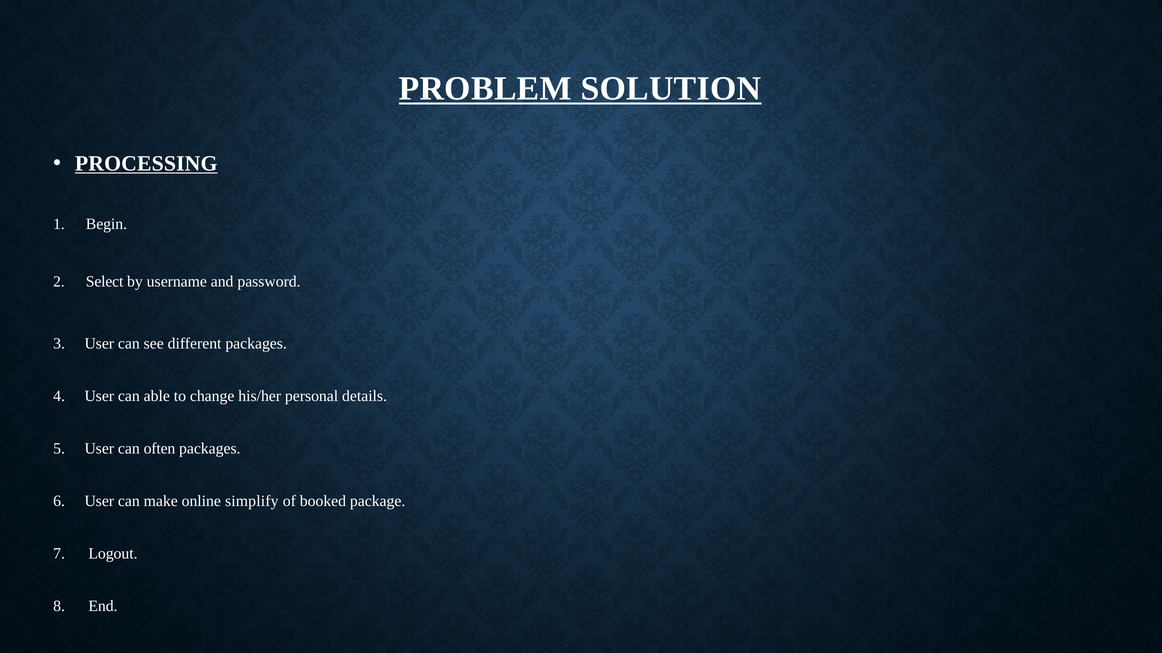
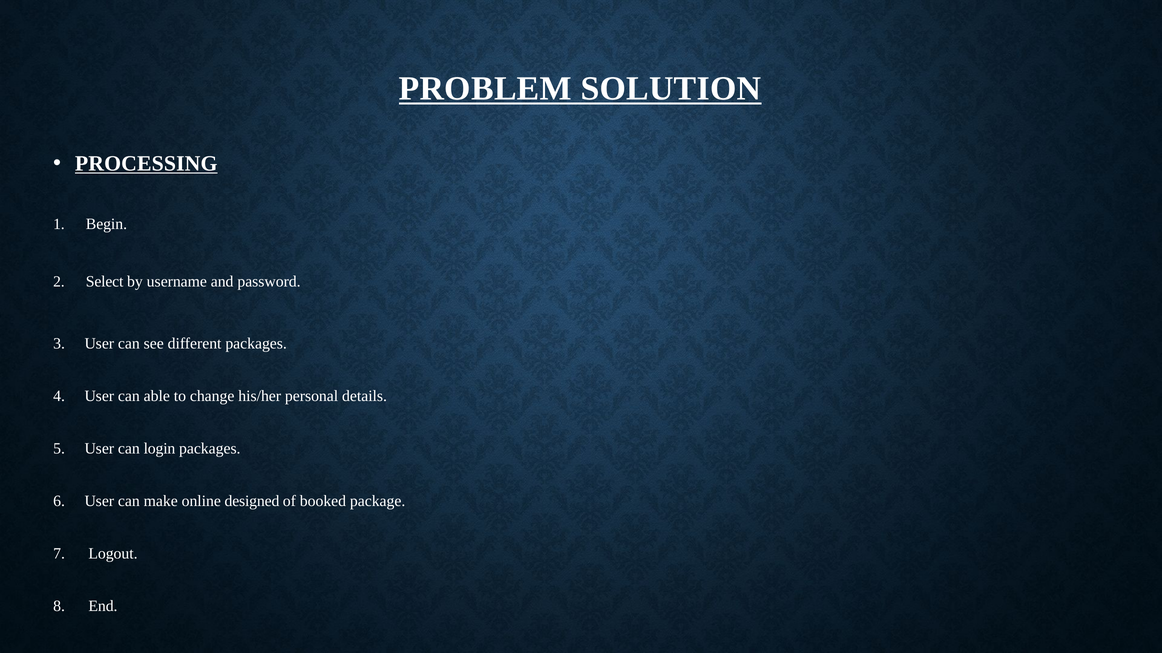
often: often -> login (160, 449)
simplify: simplify -> designed (252, 502)
